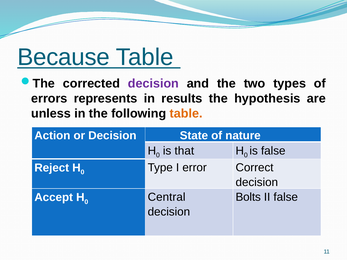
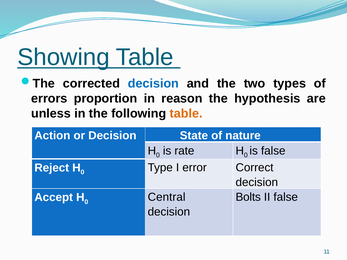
Because: Because -> Showing (64, 57)
decision colour: purple -> blue (153, 84)
represents: represents -> proportion (106, 99)
results: results -> reason (182, 99)
that: that -> rate (184, 151)
